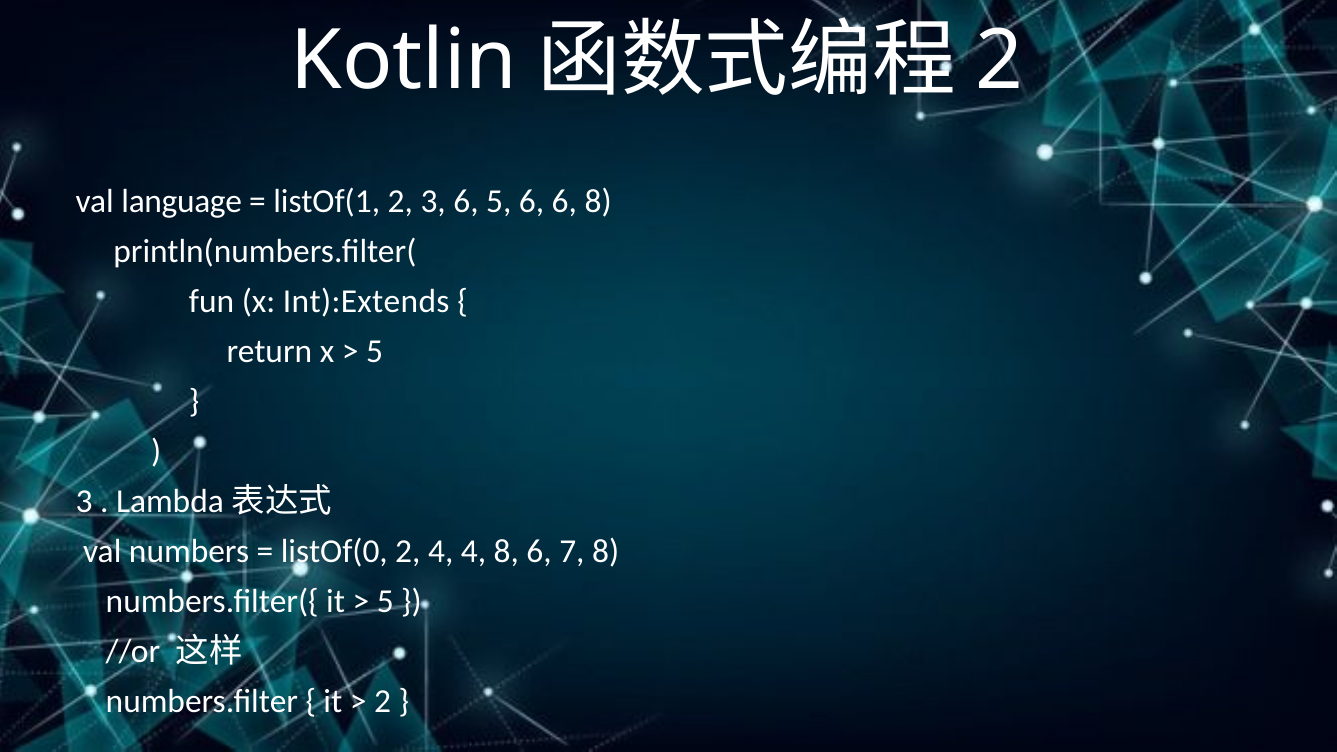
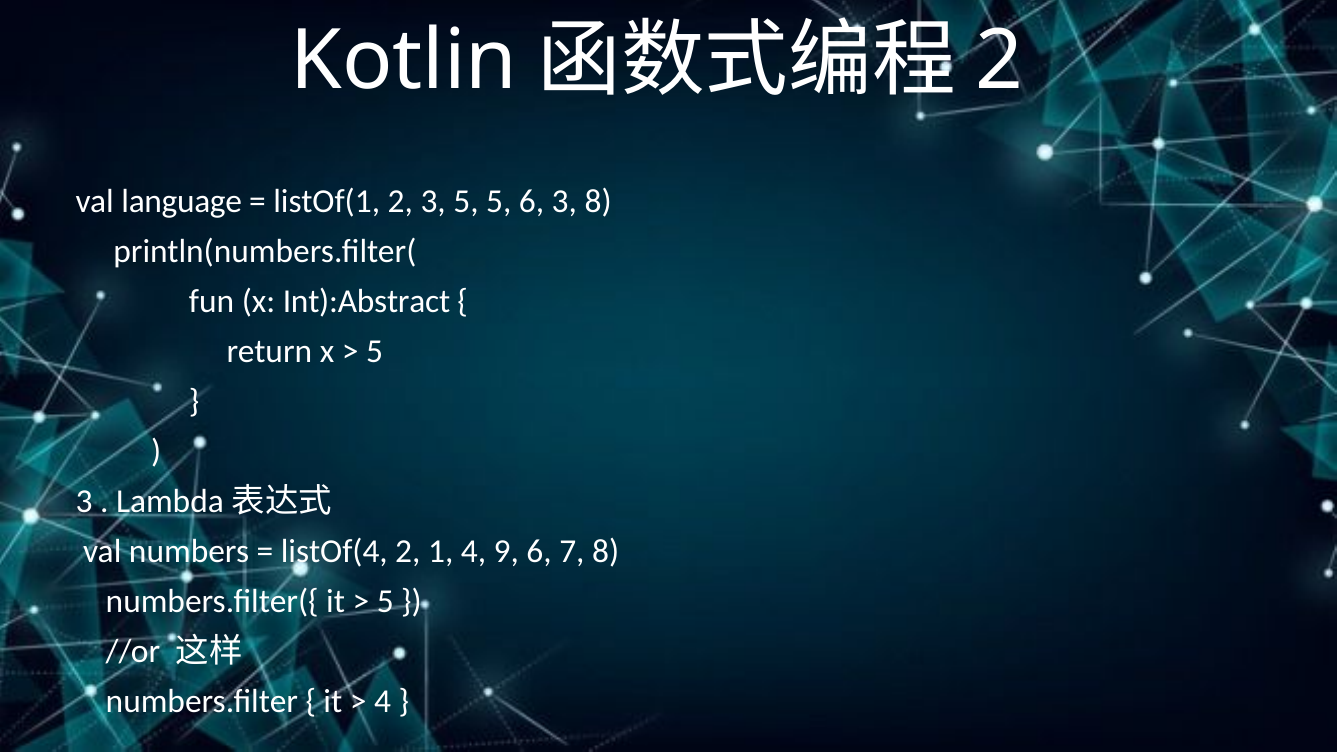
3 6: 6 -> 5 (466, 201)
6 6: 6 -> 3 (564, 201)
Int):Extends: Int):Extends -> Int):Abstract (367, 301)
listOf(0: listOf(0 -> listOf(4 (334, 552)
2 4: 4 -> 1 (441, 552)
4 8: 8 -> 9 (506, 552)
2: 2 -> 4 (383, 702)
